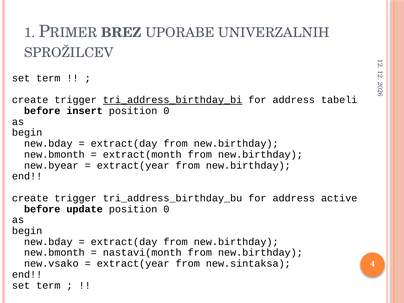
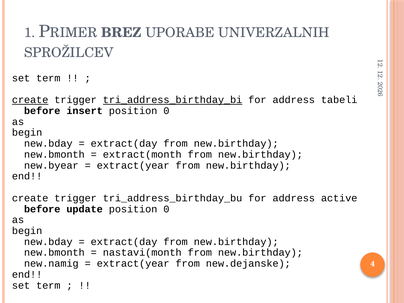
create underline: none -> present (30, 100)
new.vsako: new.vsako -> new.namig (51, 264)
new.sintaksa: new.sintaksa -> new.dejanske (248, 264)
